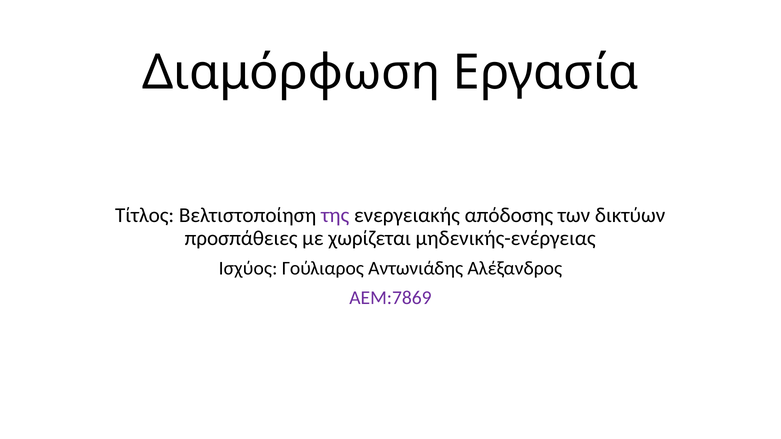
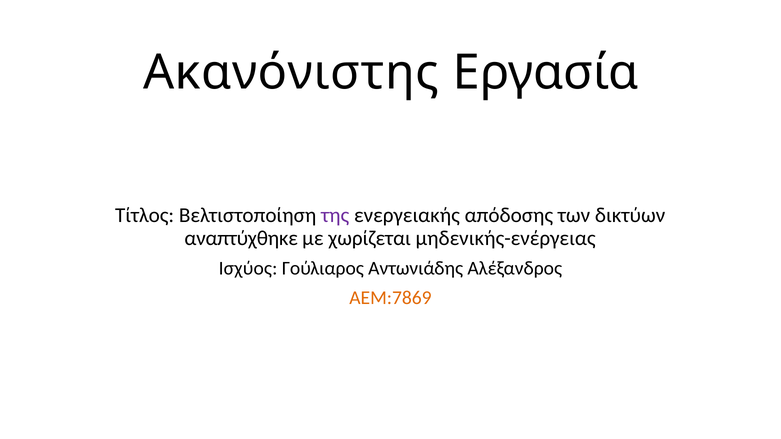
Διαμόρφωση: Διαμόρφωση -> Ακανόνιστης (291, 73)
προσπάθειες: προσπάθειες -> αναπτύχθηκε (241, 239)
ΑΕΜ:7869 colour: purple -> orange (390, 298)
